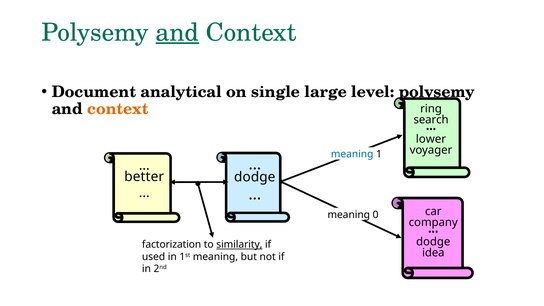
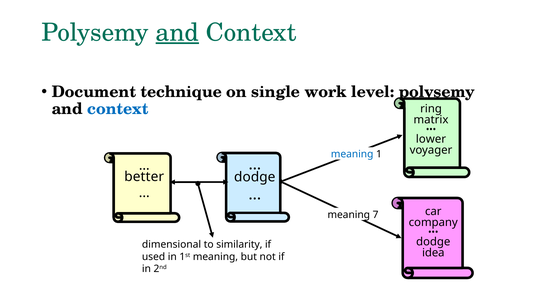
analytical: analytical -> technique (181, 92)
large: large -> work (326, 92)
context colour: orange -> blue (118, 109)
search: search -> matrix (431, 120)
0: 0 -> 7 (376, 215)
factorization: factorization -> dimensional (172, 244)
similarity underline: present -> none (239, 244)
